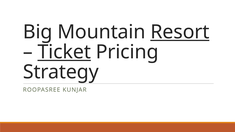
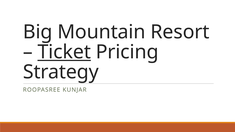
Resort underline: present -> none (180, 32)
